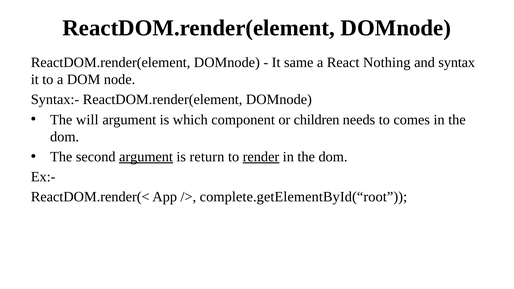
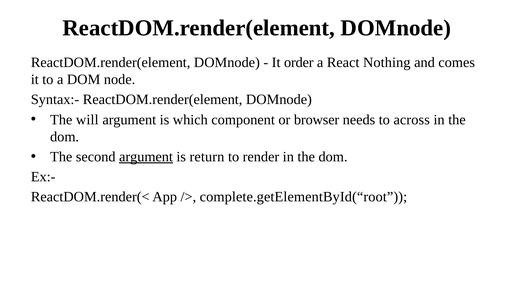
same: same -> order (299, 62)
syntax: syntax -> comes (457, 62)
children: children -> browser (317, 120)
comes: comes -> across (412, 120)
render underline: present -> none (261, 157)
